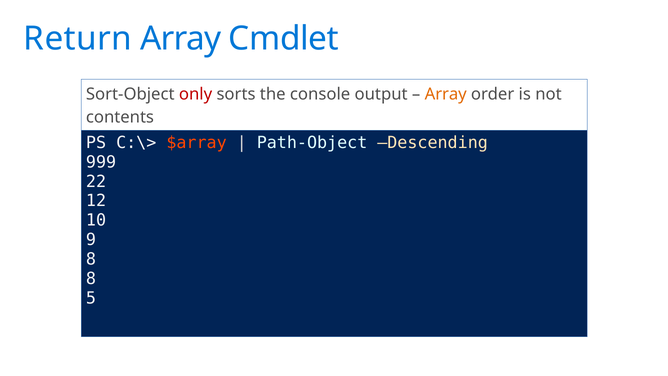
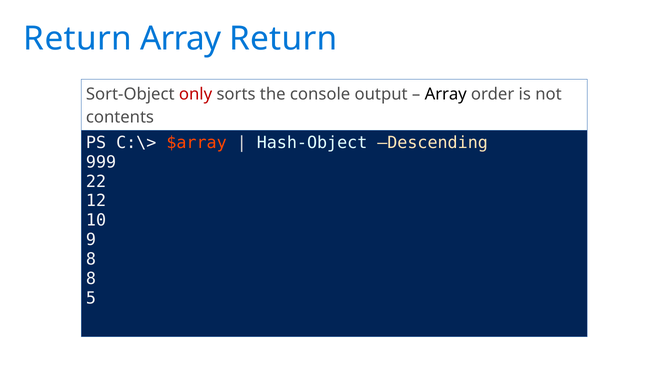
Array Cmdlet: Cmdlet -> Return (283, 39)
Array colour: orange -> black (446, 94)
Path-Object: Path-Object -> Hash-Object (312, 142)
